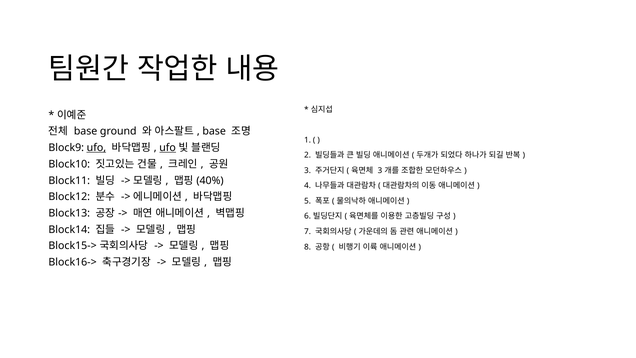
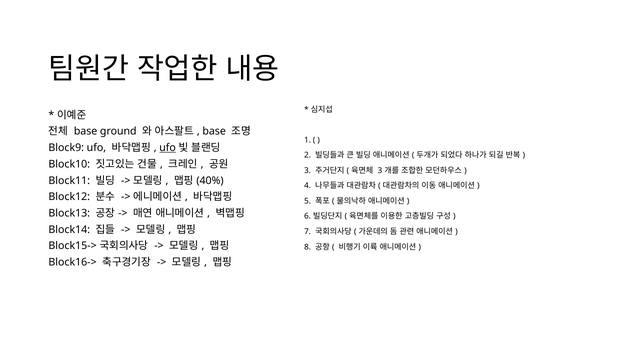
ufo underline: present -> none (96, 148)
